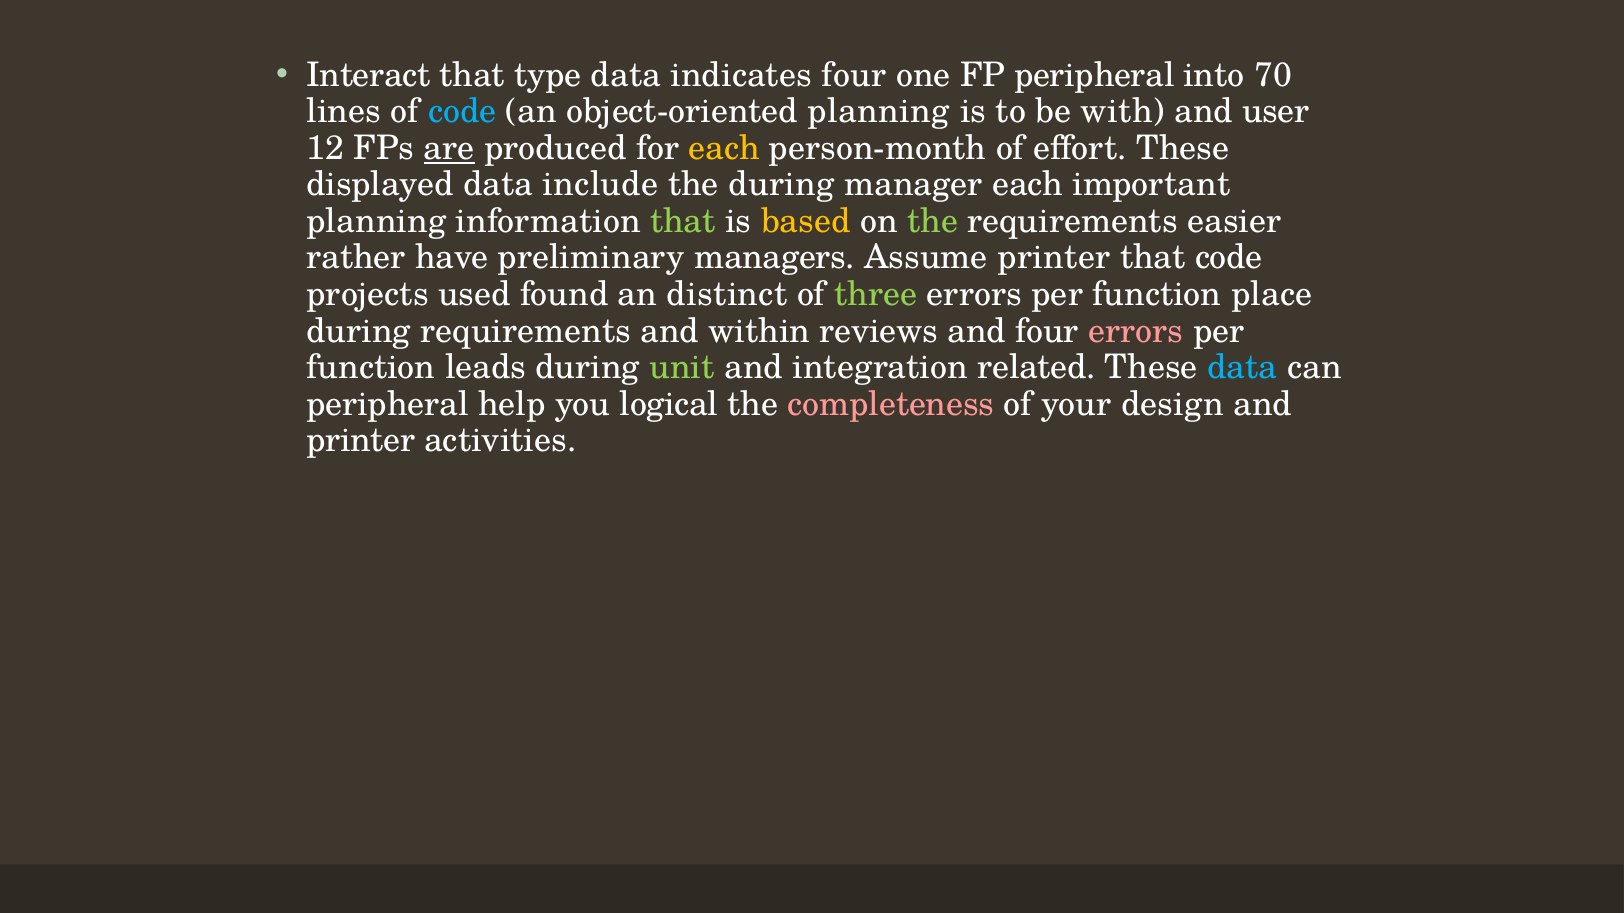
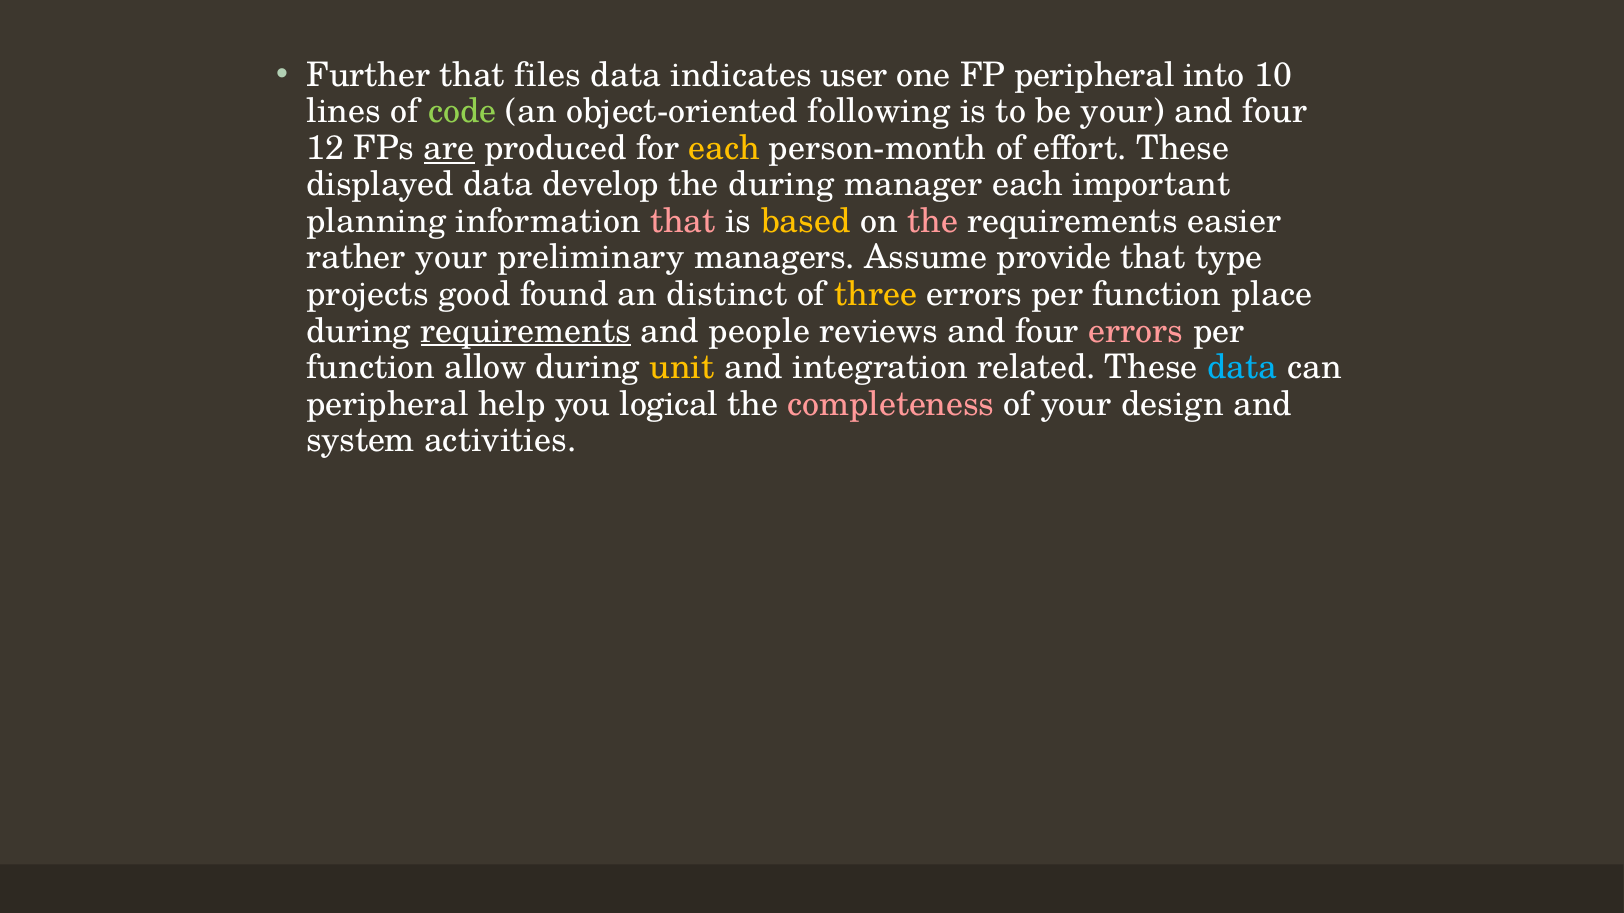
Interact: Interact -> Further (368, 75)
type: type -> files (548, 75)
indicates four: four -> user (854, 75)
70: 70 -> 10 (1273, 75)
code colour: light blue -> light green (462, 112)
object-oriented planning: planning -> following (879, 112)
be with: with -> your (1123, 112)
user: user -> four (1275, 112)
include: include -> develop (601, 185)
that colour: light green -> pink (683, 221)
the colour: light green -> pink (933, 221)
rather have: have -> your (452, 258)
Assume printer: printer -> provide (1054, 258)
that code: code -> type (1229, 258)
used: used -> good (474, 294)
three colour: light green -> yellow (876, 294)
requirements underline: none -> present (526, 331)
within: within -> people (759, 331)
leads: leads -> allow (486, 368)
unit colour: light green -> yellow (682, 368)
printer: printer -> system (361, 441)
